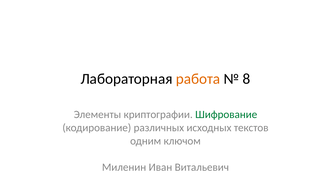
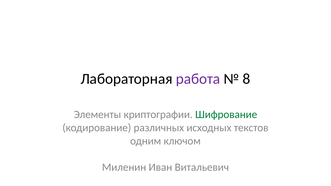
работа colour: orange -> purple (198, 79)
